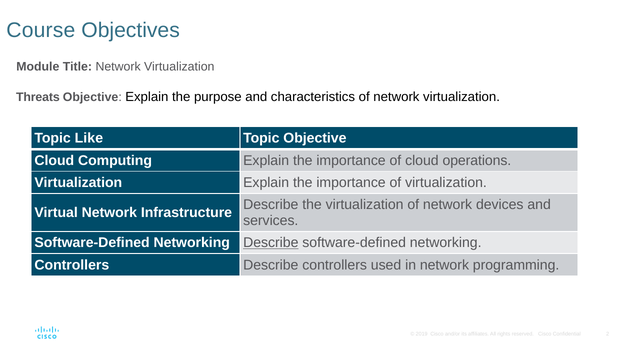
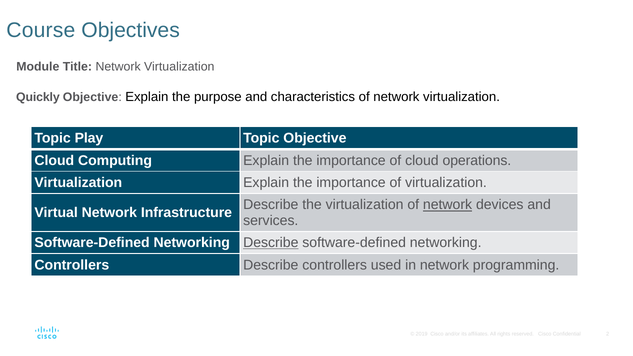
Threats: Threats -> Quickly (38, 97)
Like: Like -> Play (89, 138)
network underline: none -> present (448, 205)
